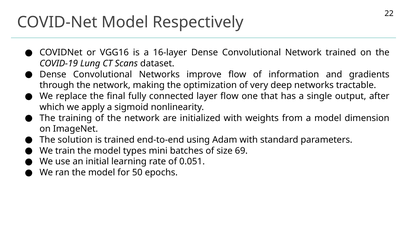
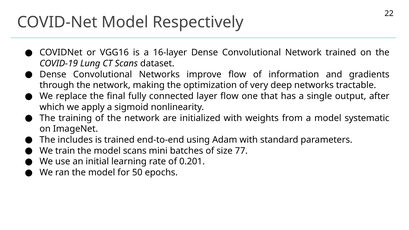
dimension: dimension -> systematic (367, 118)
solution: solution -> includes (75, 140)
model types: types -> scans (135, 151)
69: 69 -> 77 (241, 151)
0.051: 0.051 -> 0.201 (192, 162)
